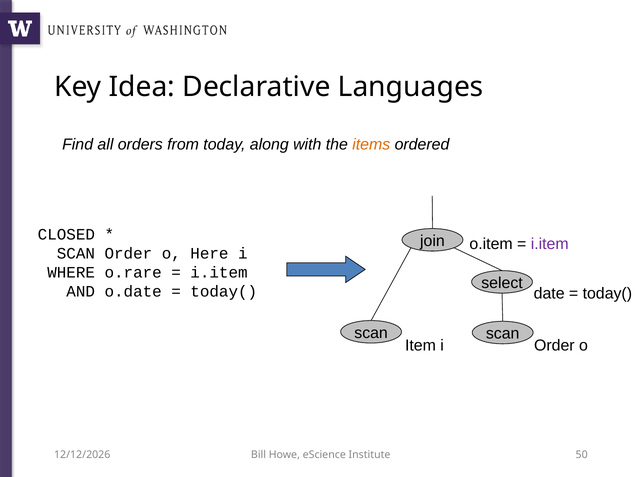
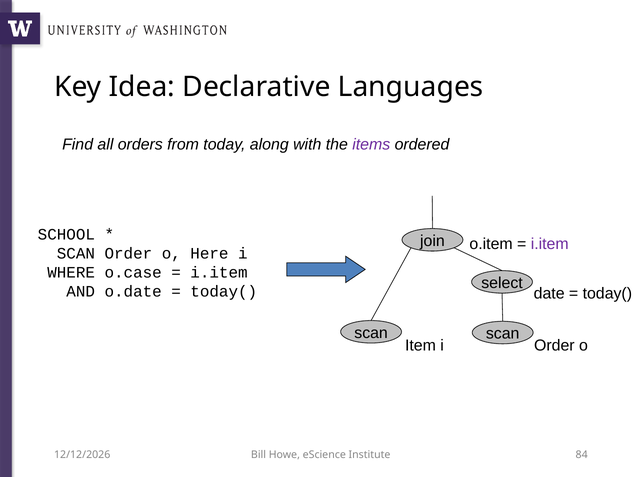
items colour: orange -> purple (371, 144)
CLOSED: CLOSED -> SCHOOL (66, 234)
o.rare: o.rare -> o.case (133, 273)
50: 50 -> 84 (582, 455)
